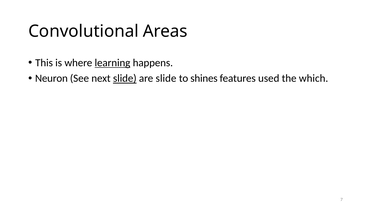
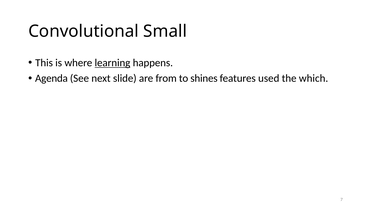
Areas: Areas -> Small (165, 31)
Neuron: Neuron -> Agenda (51, 78)
slide underline: present -> none (125, 78)
are slide: slide -> from (166, 78)
